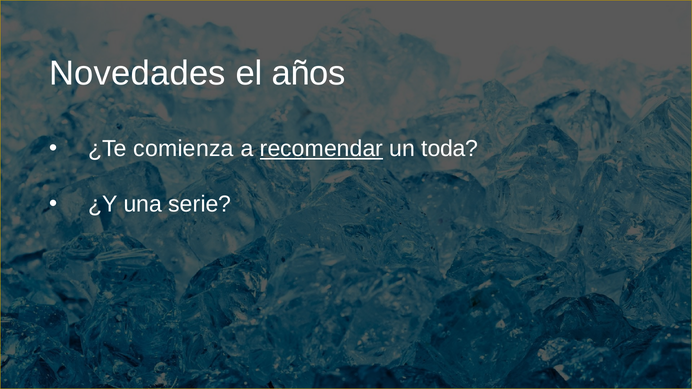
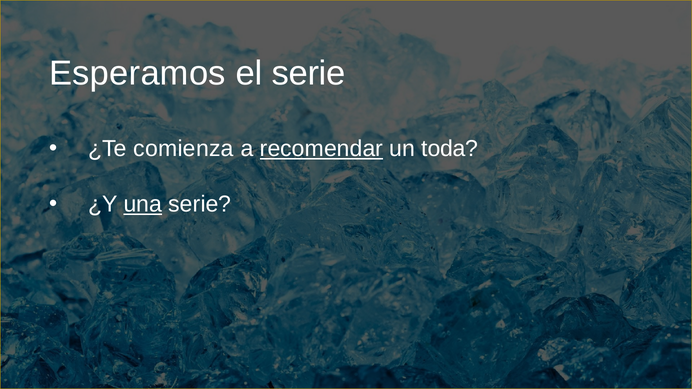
Novedades: Novedades -> Esperamos (137, 74)
el años: años -> serie (309, 74)
una underline: none -> present (143, 204)
